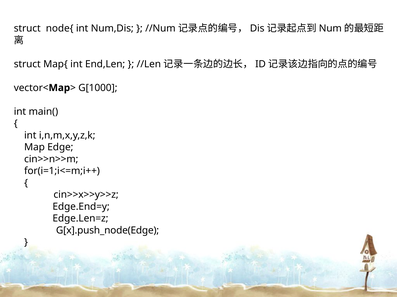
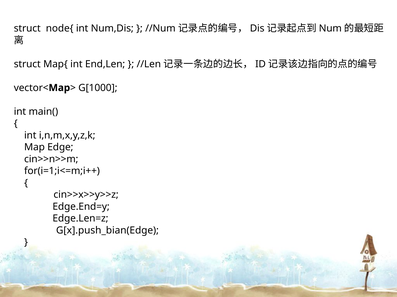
G[x].push_node(Edge: G[x].push_node(Edge -> G[x].push_bian(Edge (107, 231)
